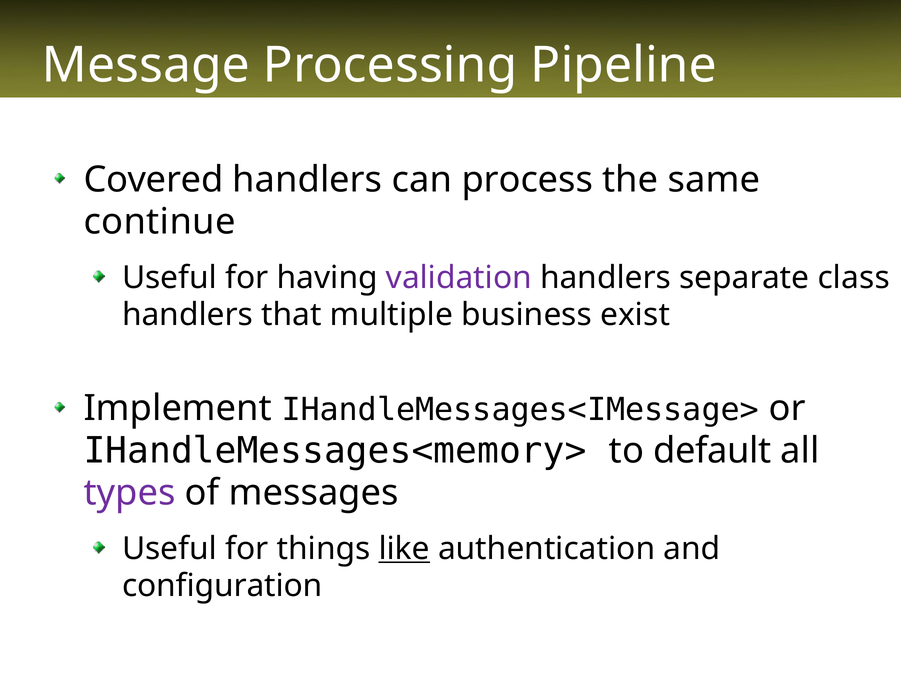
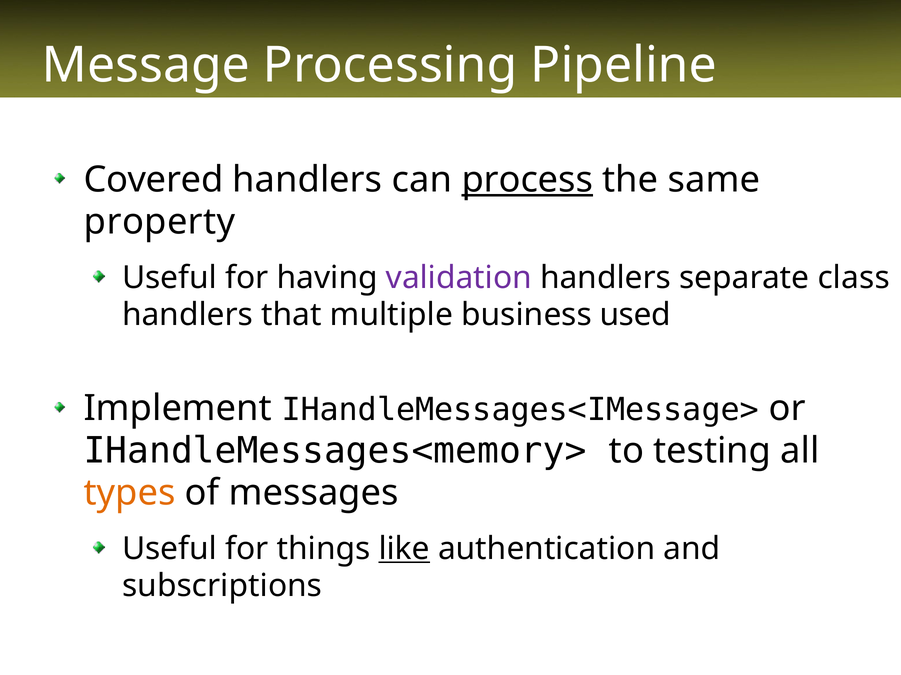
process underline: none -> present (527, 180)
continue: continue -> property (160, 222)
exist: exist -> used (635, 315)
default: default -> testing (712, 451)
types colour: purple -> orange (130, 493)
configuration: configuration -> subscriptions (222, 586)
